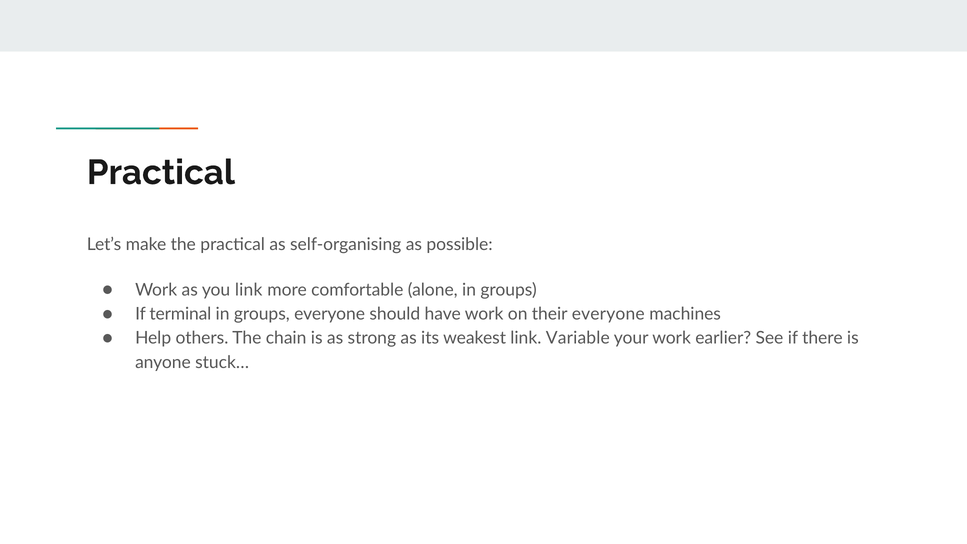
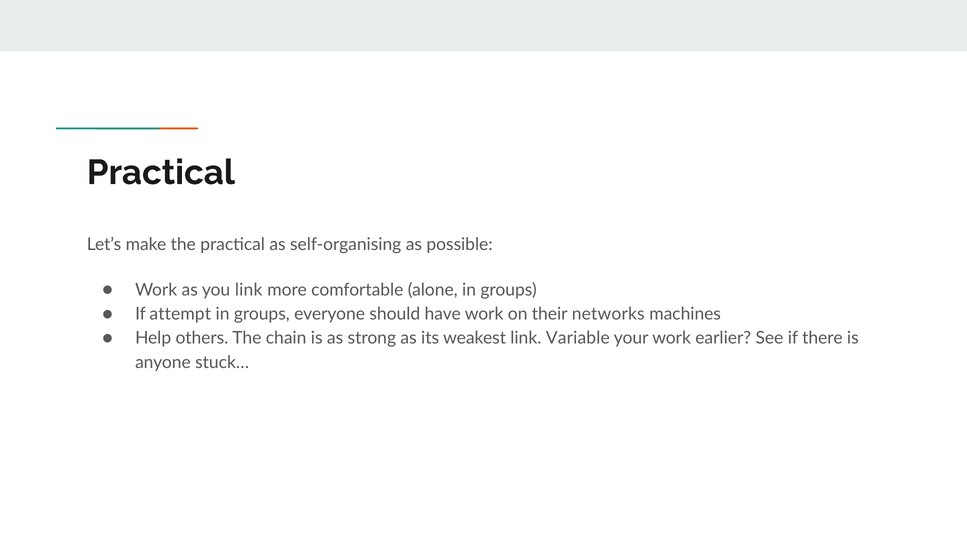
terminal: terminal -> attempt (180, 314)
their everyone: everyone -> networks (608, 314)
